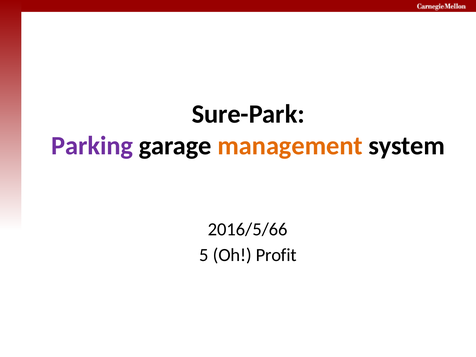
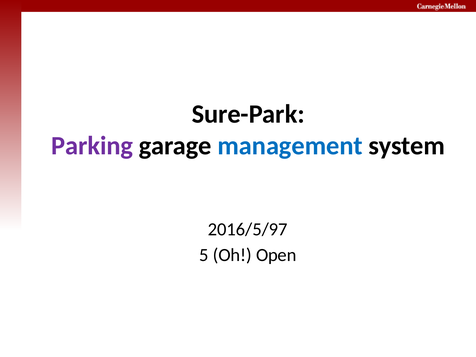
management colour: orange -> blue (290, 146)
2016/5/66: 2016/5/66 -> 2016/5/97 (248, 229)
Profit: Profit -> Open (276, 255)
